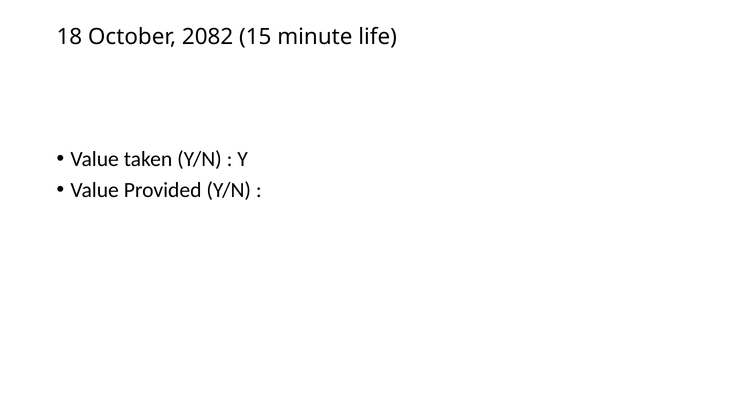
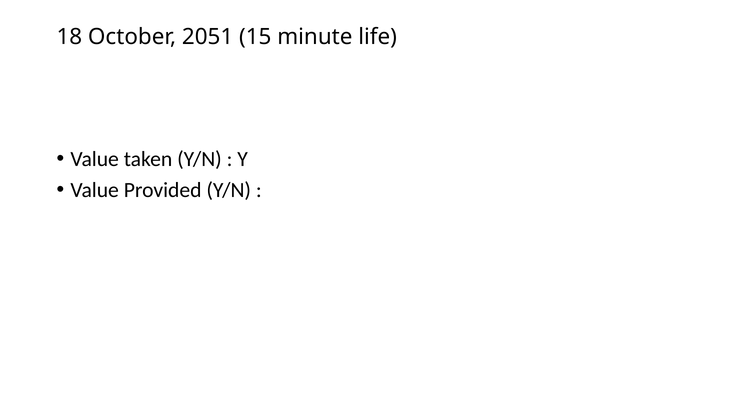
2082: 2082 -> 2051 (208, 37)
